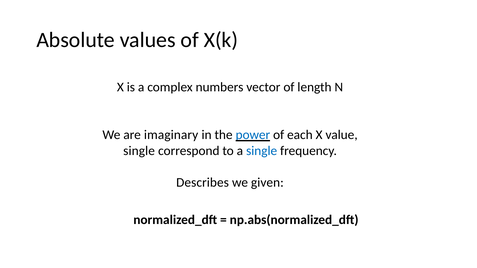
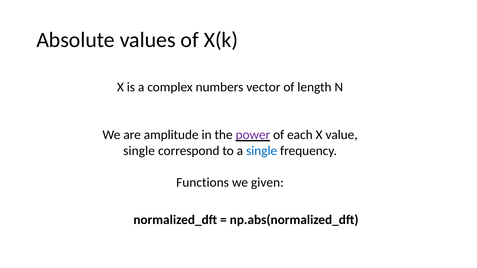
imaginary: imaginary -> amplitude (171, 135)
power colour: blue -> purple (253, 135)
Describes: Describes -> Functions (203, 183)
